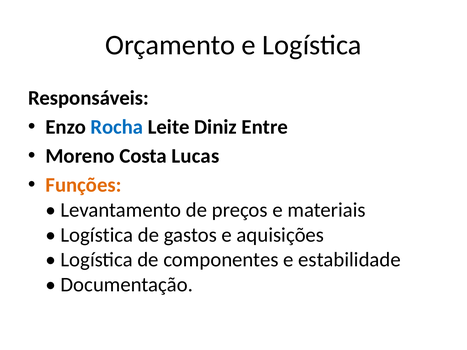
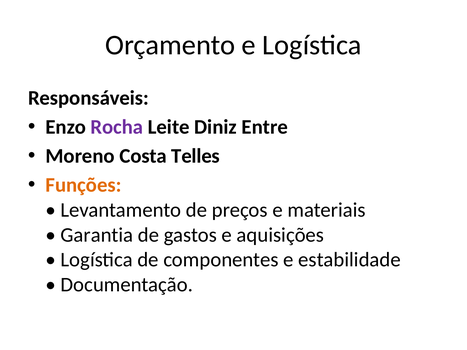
Rocha colour: blue -> purple (117, 127)
Lucas: Lucas -> Telles (196, 156)
Logística: Logística -> Garantia (97, 235)
